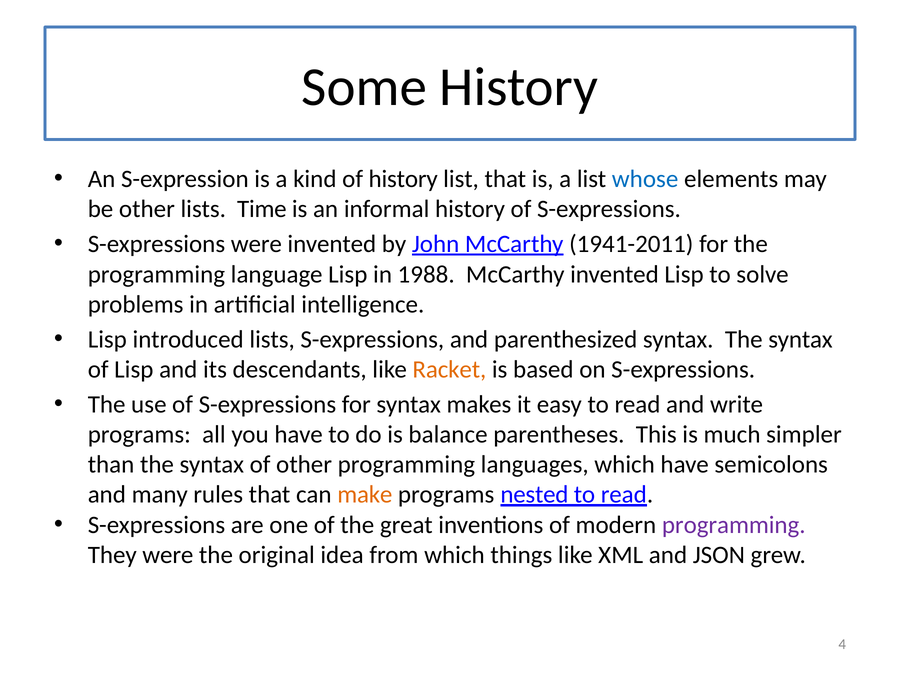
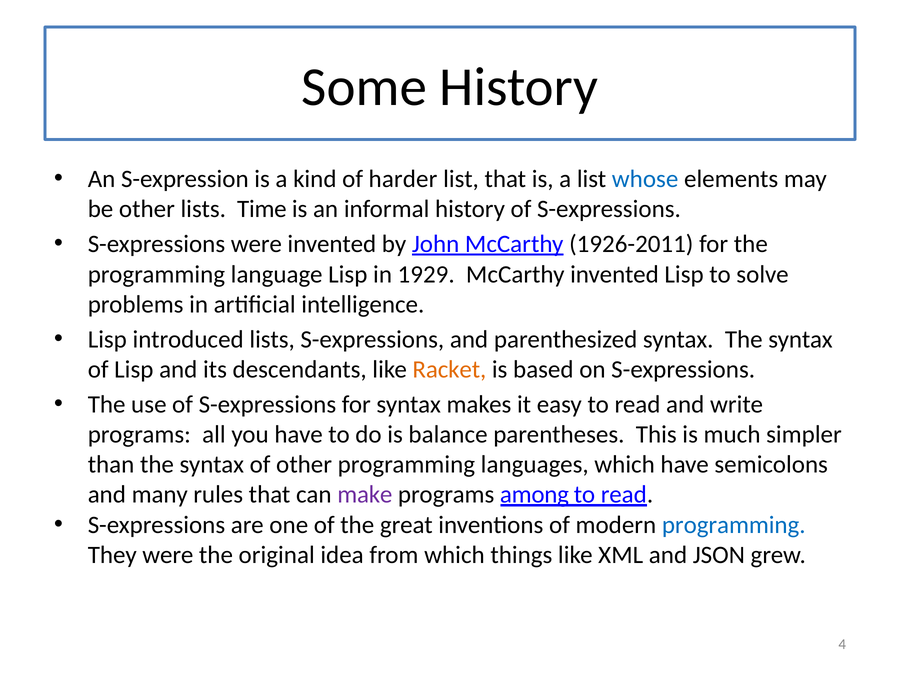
of history: history -> harder (403, 179)
1941-2011: 1941-2011 -> 1926-2011 (631, 244)
1988: 1988 -> 1929 (426, 274)
make colour: orange -> purple (365, 494)
nested: nested -> among (534, 494)
programming colour: purple -> blue (734, 525)
